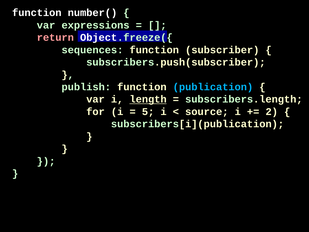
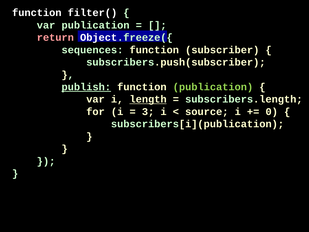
number(: number( -> filter( (92, 13)
var expressions: expressions -> publication (96, 25)
publish underline: none -> present (86, 87)
publication colour: light blue -> light green (213, 87)
5: 5 -> 3 (148, 112)
2: 2 -> 0 (272, 112)
